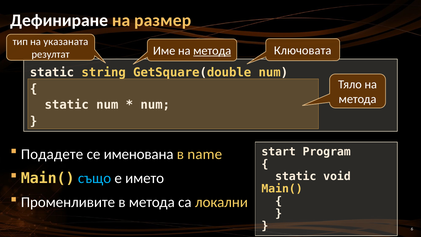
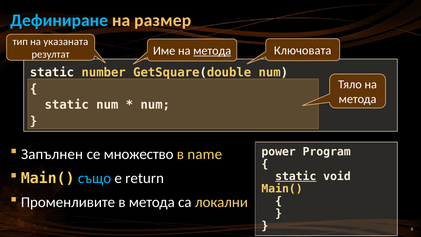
Дефиниране colour: white -> light blue (59, 20)
string: string -> number (104, 72)
Подадете: Подадете -> Запълнен (52, 154)
именована: именована -> множество (139, 154)
start: start -> power (279, 152)
името: името -> return (145, 178)
static underline: none -> present (296, 176)
